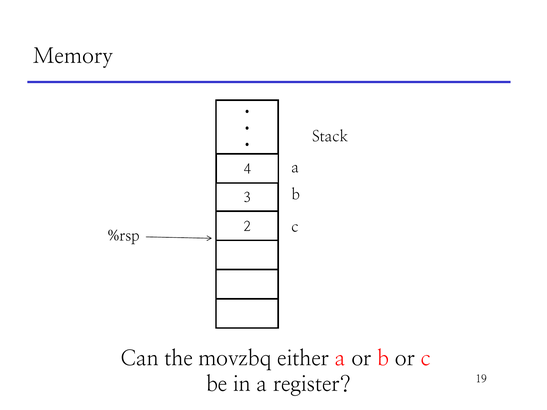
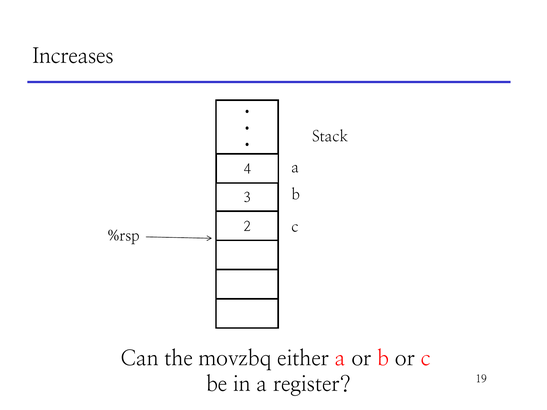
Memory: Memory -> Increases (73, 56)
